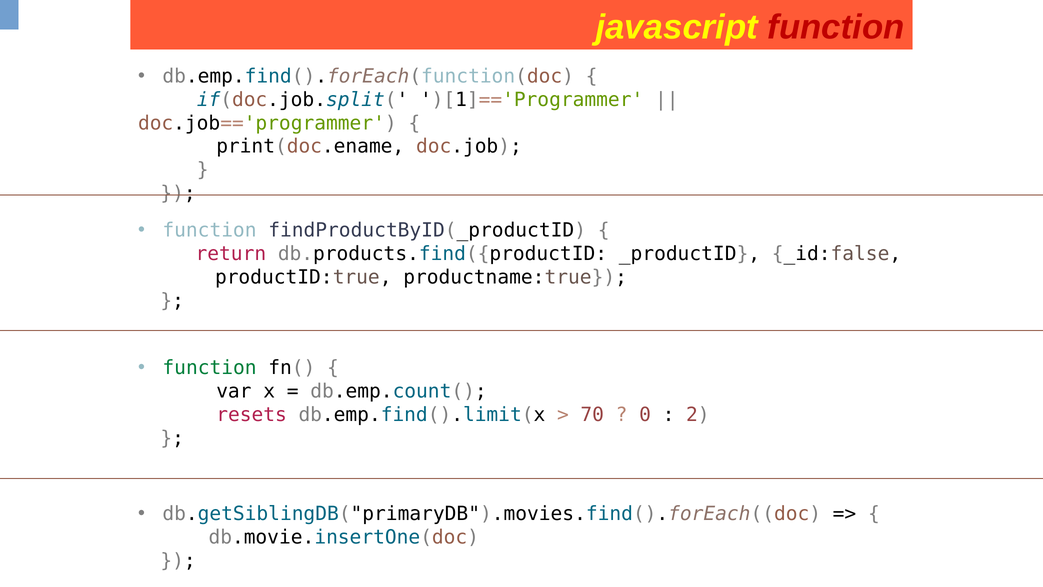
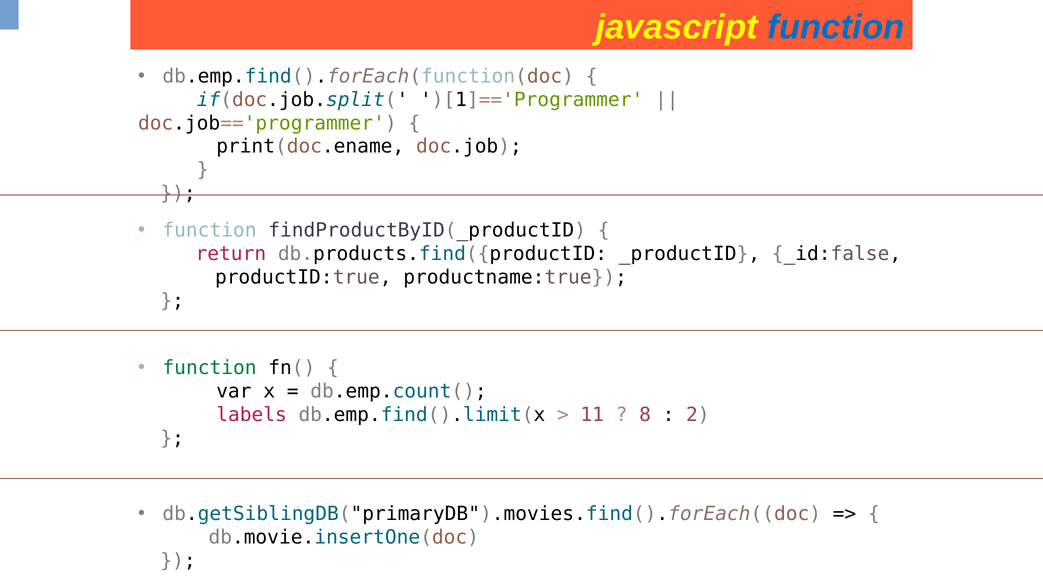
function colour: red -> blue (836, 27)
resets: resets -> labels (252, 415)
70: 70 -> 11 (592, 415)
0: 0 -> 8 (645, 415)
